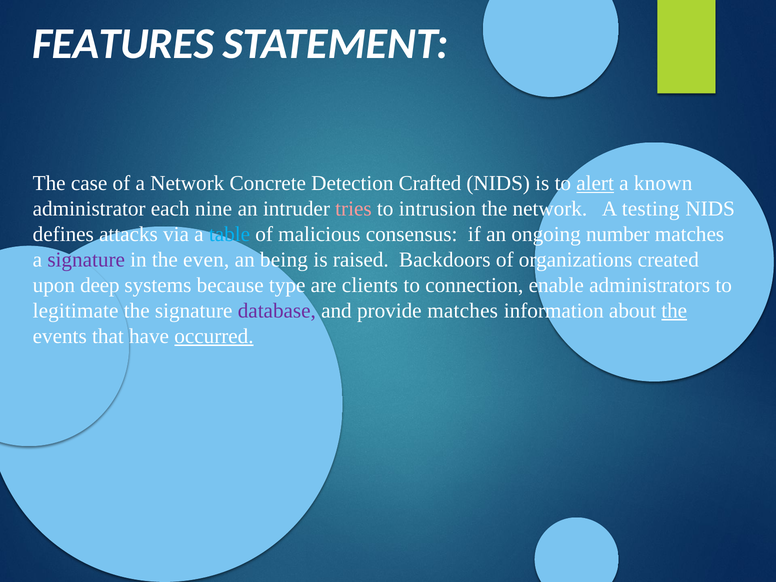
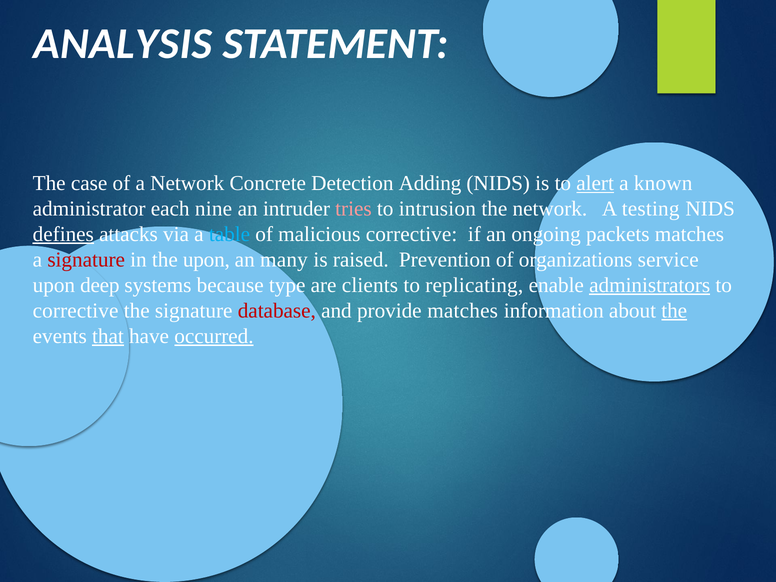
FEATURES: FEATURES -> ANALYSIS (123, 44)
Crafted: Crafted -> Adding (430, 183)
defines underline: none -> present (63, 234)
malicious consensus: consensus -> corrective (412, 234)
number: number -> packets (618, 234)
signature colour: purple -> red (86, 260)
the even: even -> upon (206, 260)
being: being -> many (284, 260)
Backdoors: Backdoors -> Prevention (445, 260)
created: created -> service (668, 260)
connection: connection -> replicating (474, 285)
administrators underline: none -> present (650, 285)
legitimate: legitimate -> corrective (76, 311)
database colour: purple -> red (277, 311)
that underline: none -> present (108, 336)
